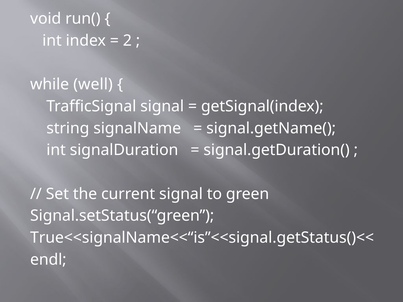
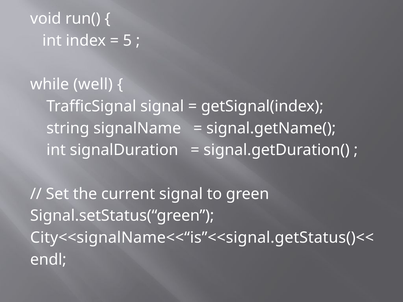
2: 2 -> 5 (127, 41)
True<<signalName<<“is”<<signal.getStatus()<<: True<<signalName<<“is”<<signal.getStatus()<< -> City<<signalName<<“is”<<signal.getStatus()<< (202, 238)
